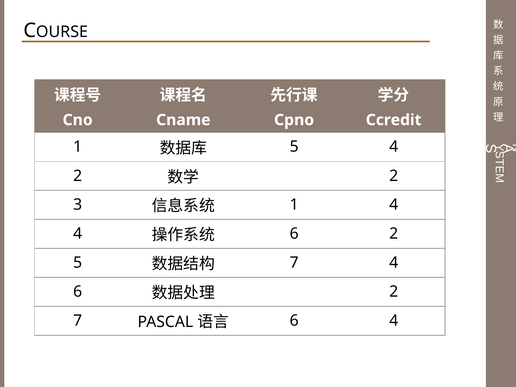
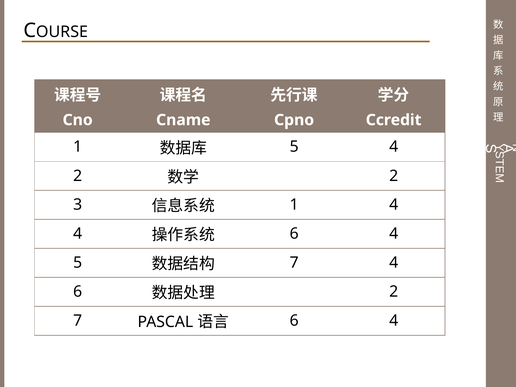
2: 2 -> 4 (394, 234)
